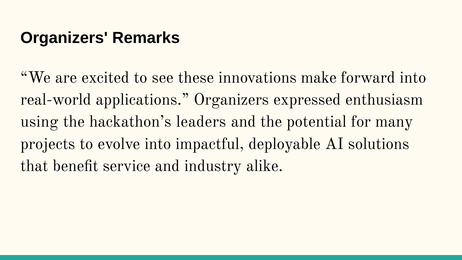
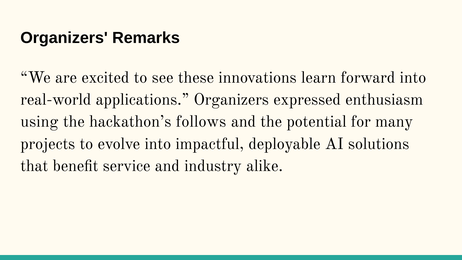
make: make -> learn (319, 77)
leaders: leaders -> follows (201, 122)
